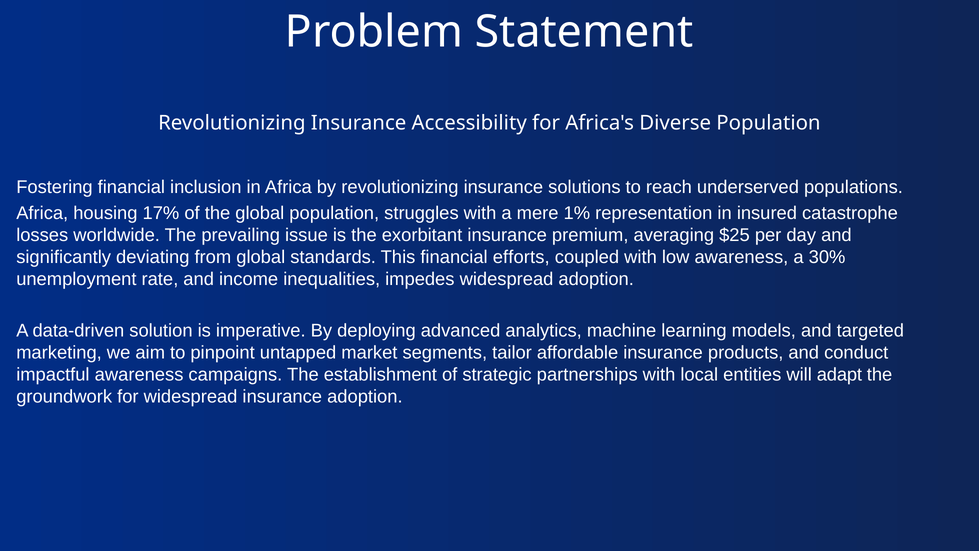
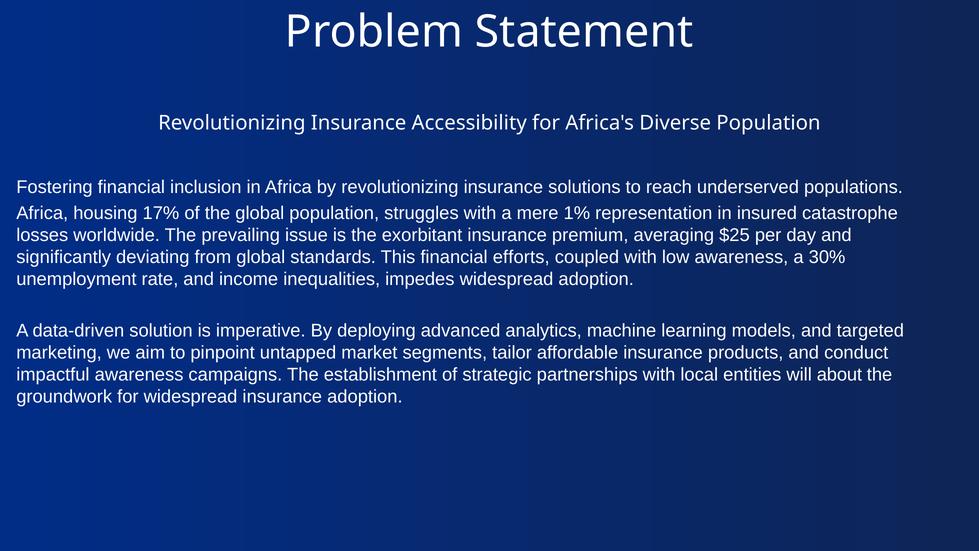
adapt: adapt -> about (839, 374)
